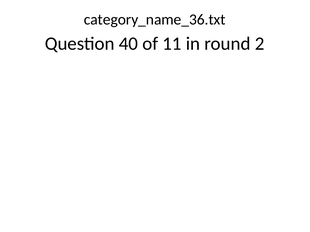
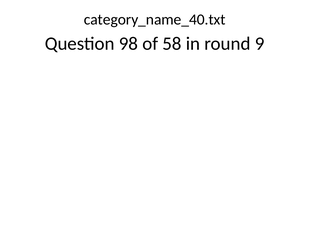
category_name_36.txt: category_name_36.txt -> category_name_40.txt (155, 20)
40: 40 -> 98 (128, 44)
11: 11 -> 58 (172, 44)
2: 2 -> 9 (260, 44)
